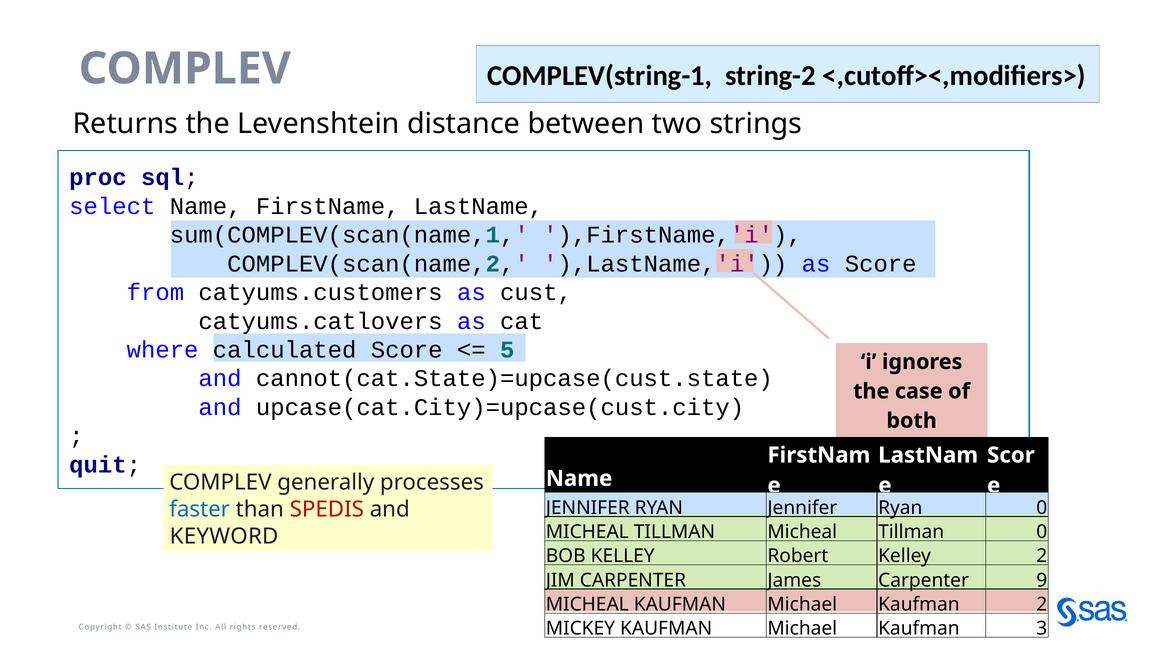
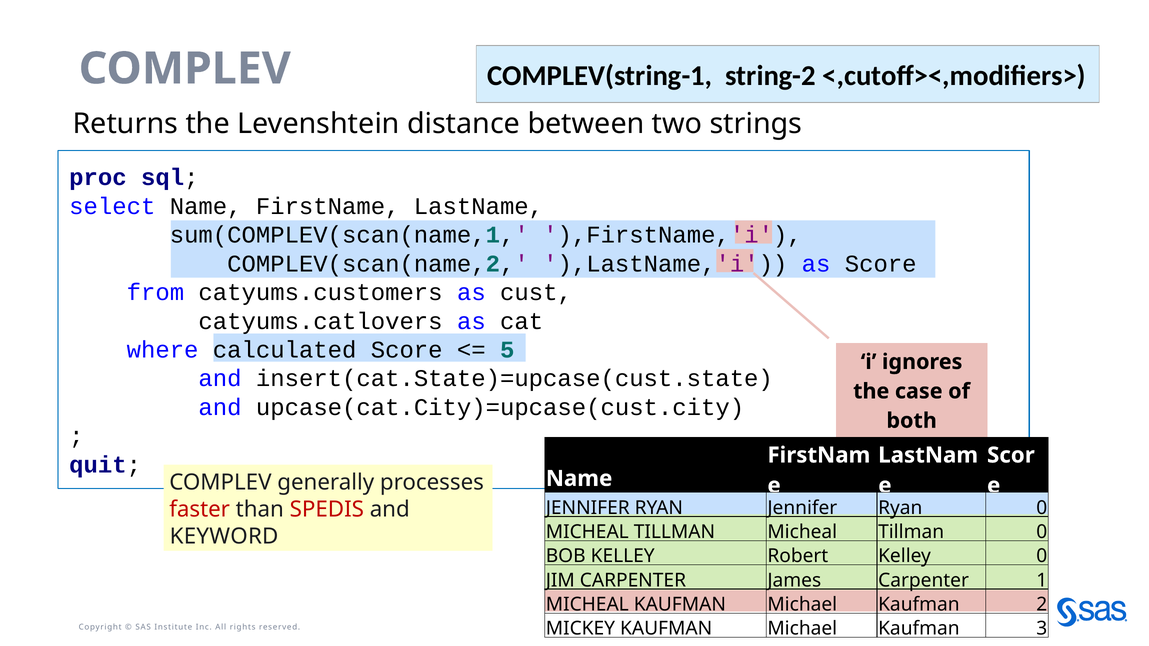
cannot(cat.State)=upcase(cust.state: cannot(cat.State)=upcase(cust.state -> insert(cat.State)=upcase(cust.state (514, 379)
faster colour: blue -> red (200, 510)
Kelley 2: 2 -> 0 (1042, 556)
9: 9 -> 1 (1042, 581)
